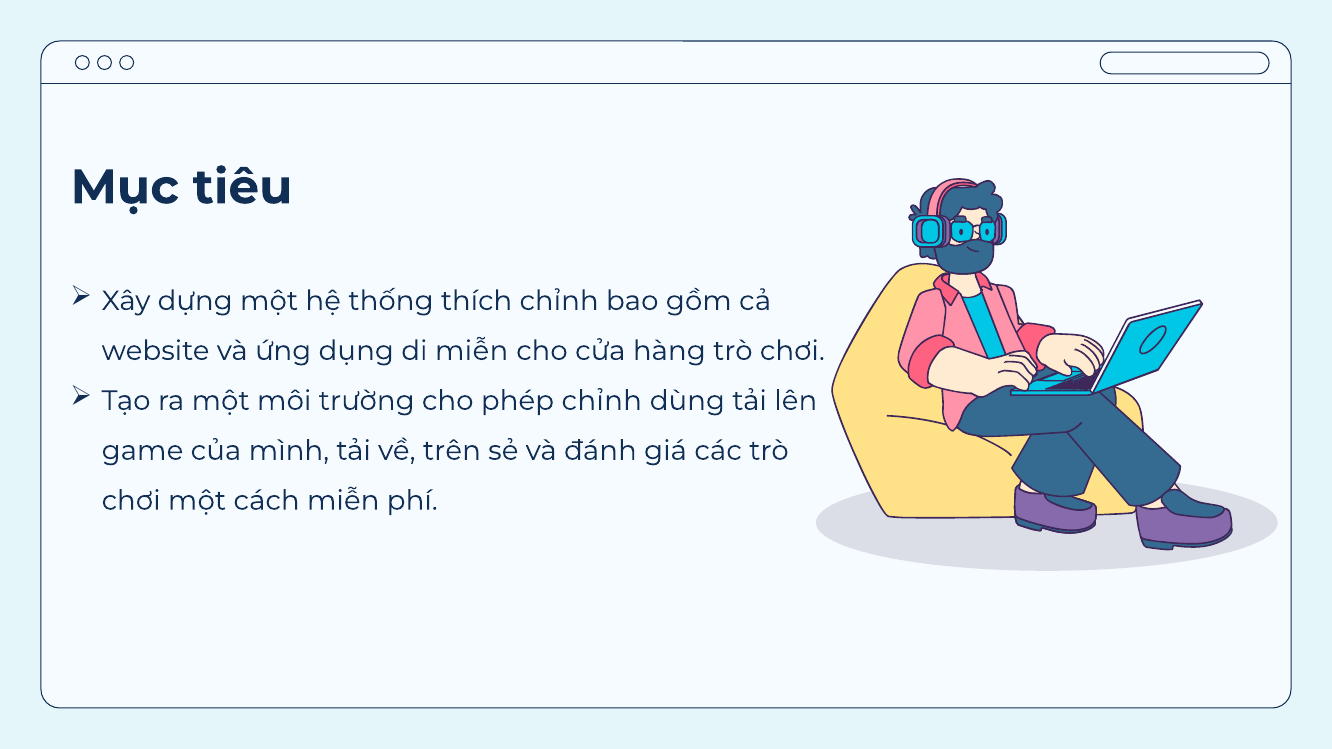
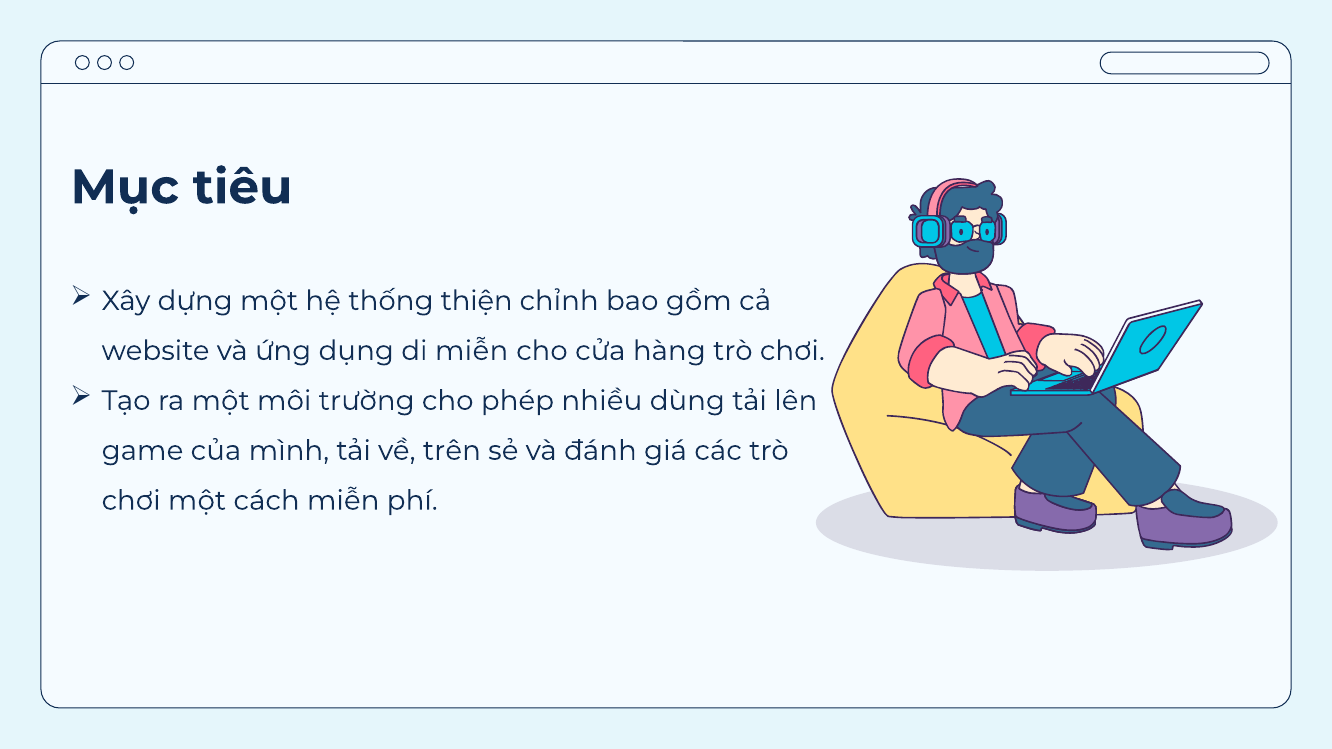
thích: thích -> thiện (477, 301)
phép chỉnh: chỉnh -> nhiều (602, 401)
